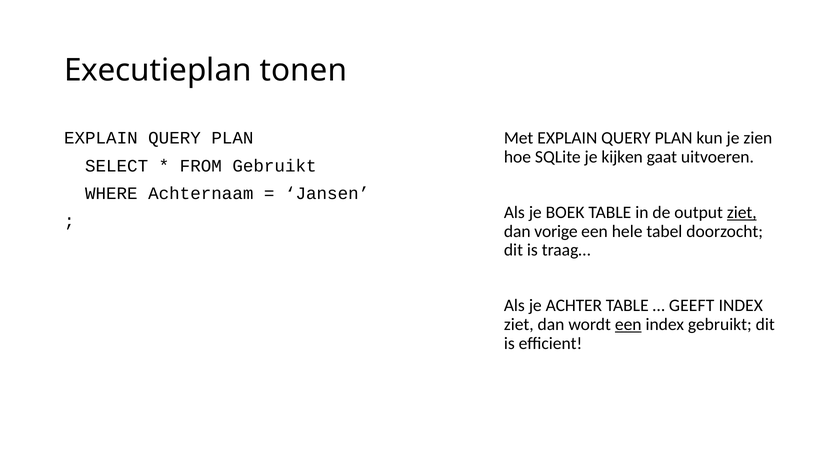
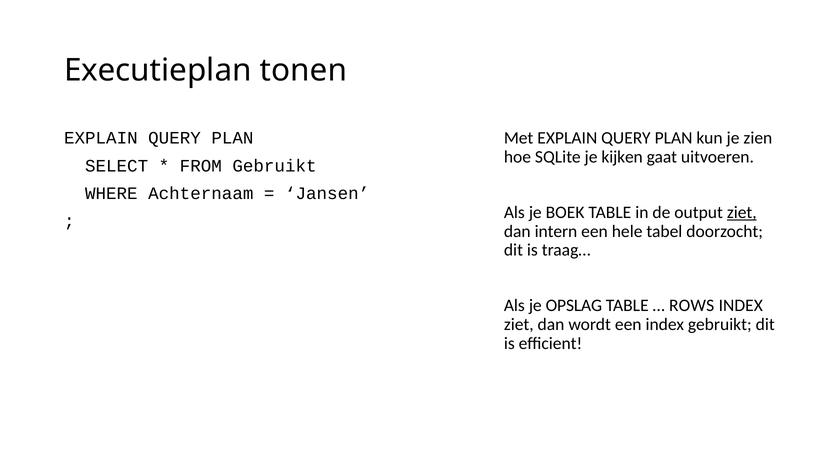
vorige: vorige -> intern (556, 232)
ACHTER: ACHTER -> OPSLAG (574, 306)
GEEFT: GEEFT -> ROWS (692, 306)
een underline: present -> none (628, 325)
